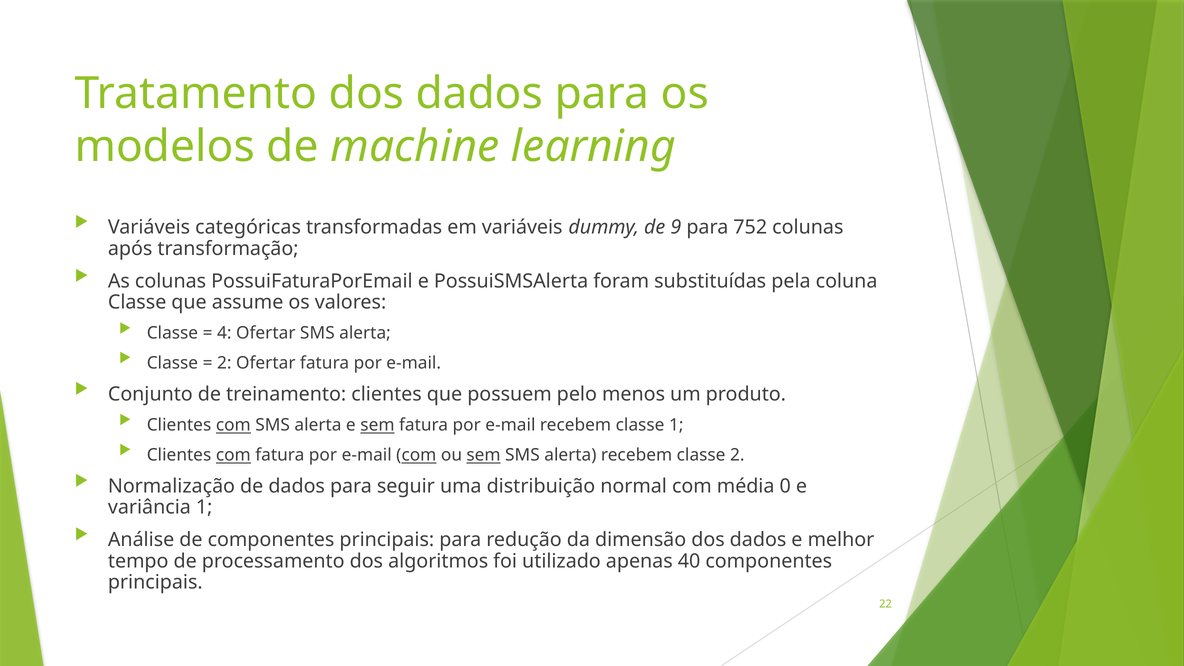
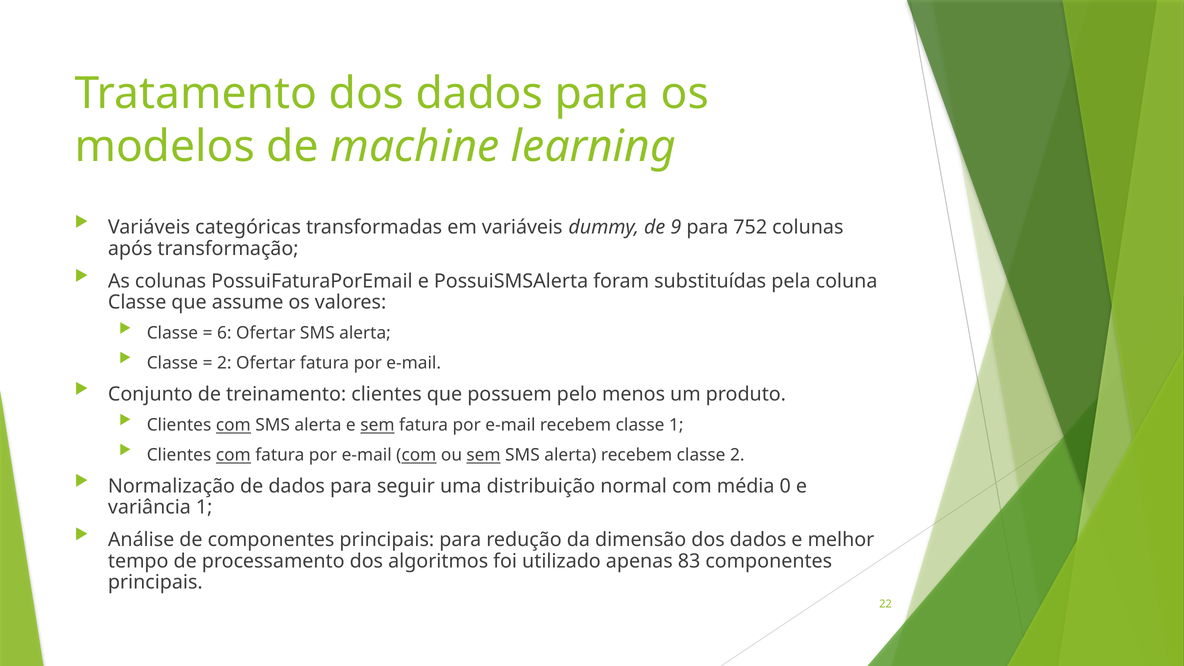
4: 4 -> 6 (224, 333)
40: 40 -> 83 (689, 561)
